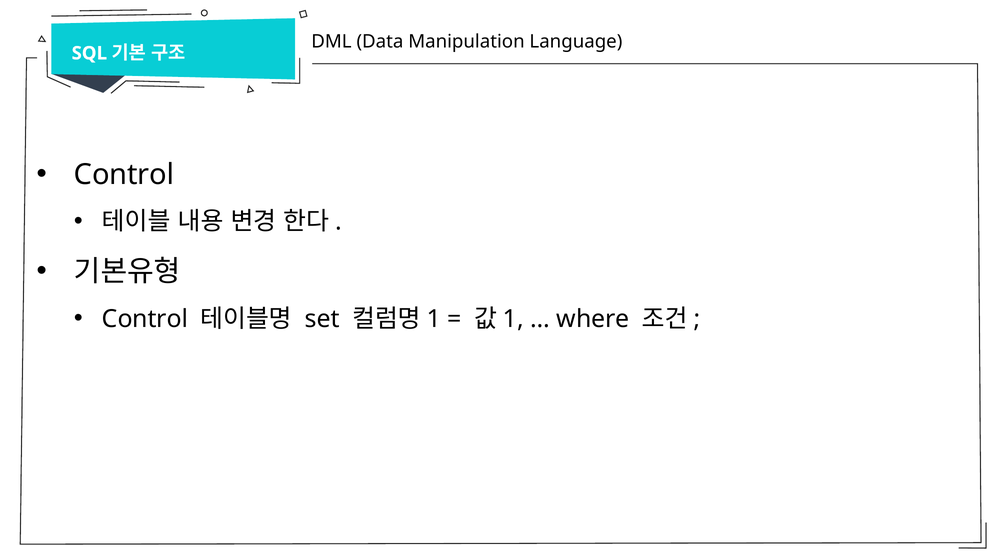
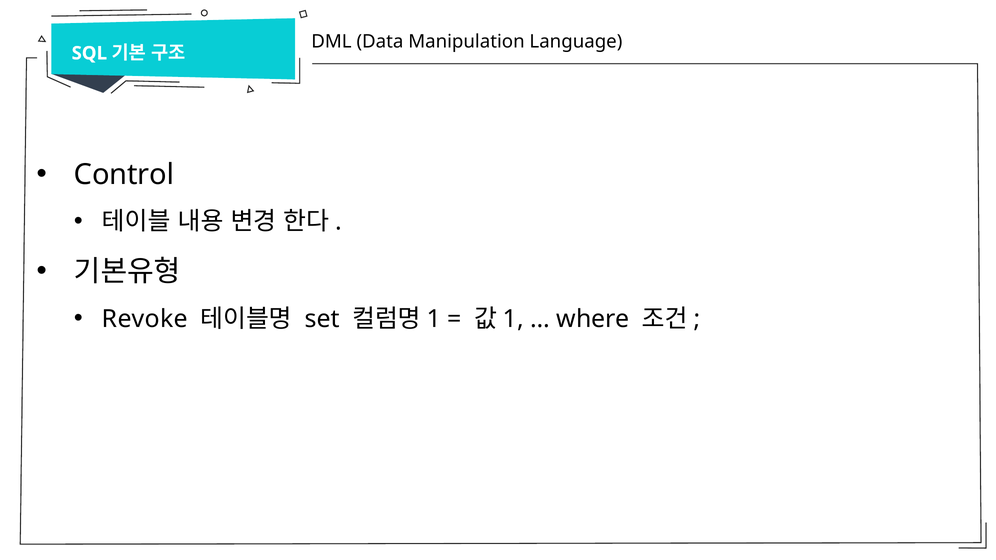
Control: Control -> Revoke (145, 319)
